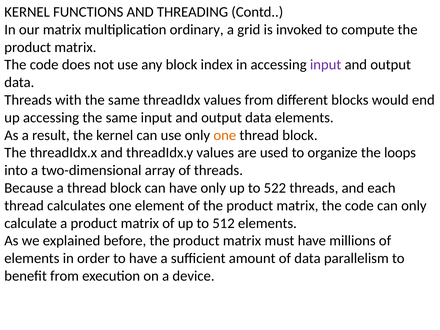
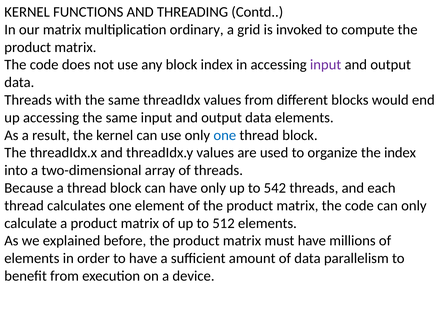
one colour: orange -> blue (225, 135)
the loops: loops -> index (400, 153)
522: 522 -> 542 (275, 188)
